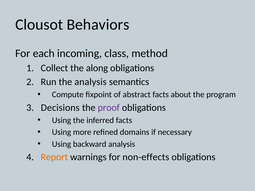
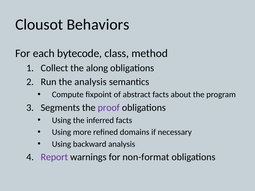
incoming: incoming -> bytecode (80, 54)
Decisions: Decisions -> Segments (60, 108)
Report colour: orange -> purple (54, 157)
non-effects: non-effects -> non-format (146, 157)
